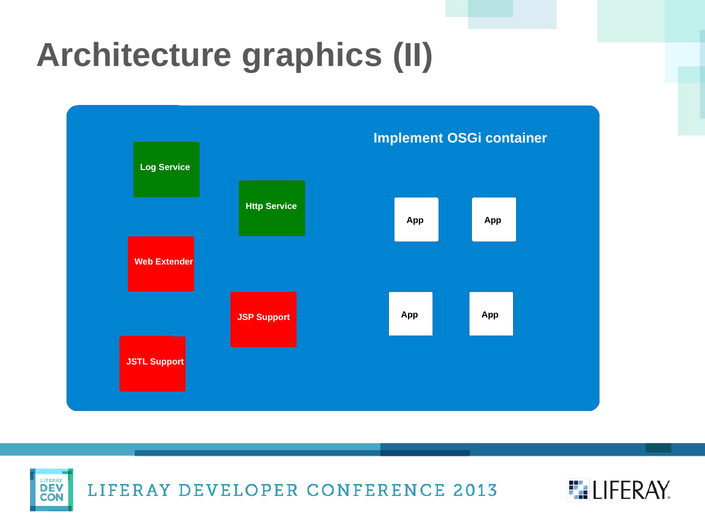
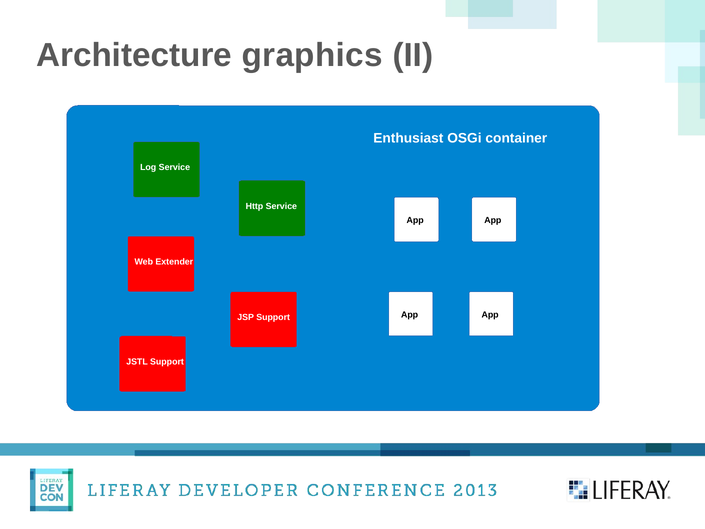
Implement: Implement -> Enthusiast (408, 138)
